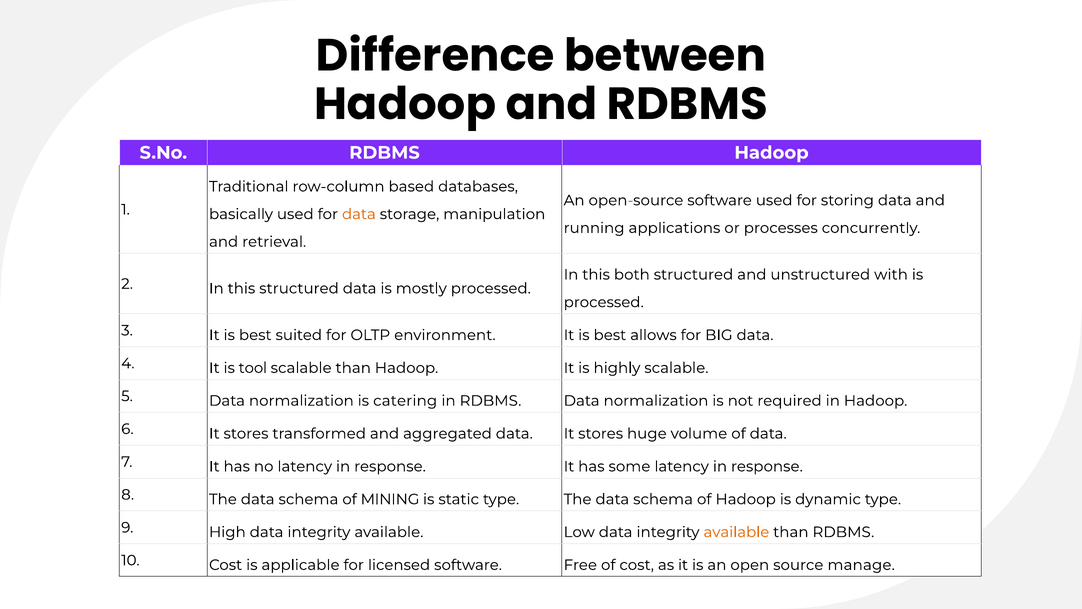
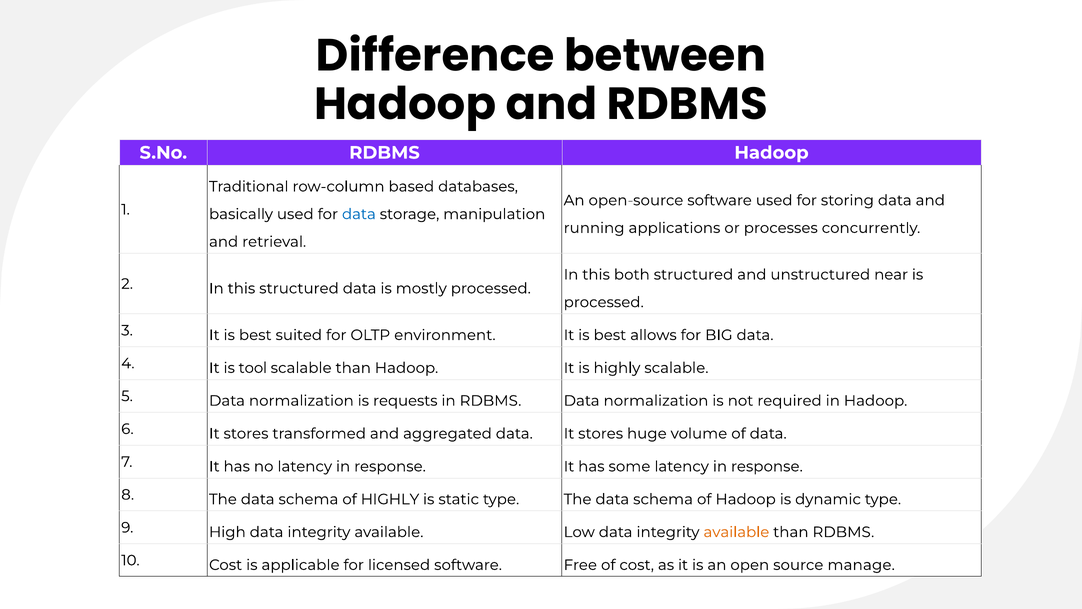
data colour: orange -> blue (359, 214)
with: with -> near (891, 274)
catering: catering -> requests (405, 401)
of MINING: MINING -> HIGHLY (390, 499)
